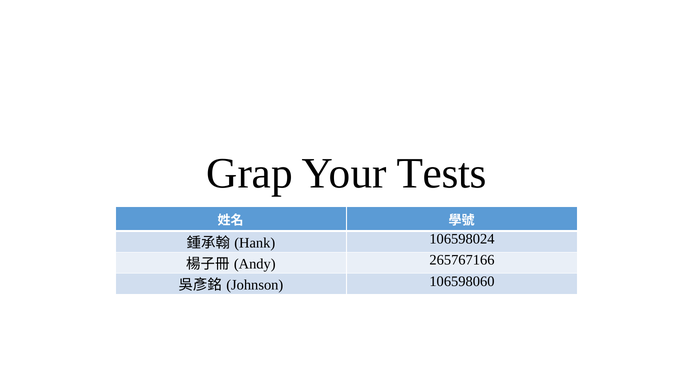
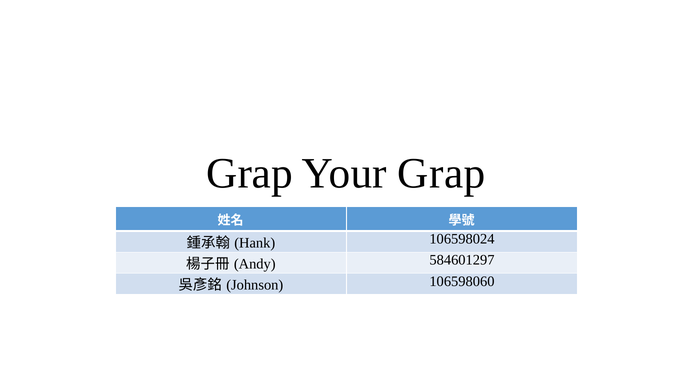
Your Tests: Tests -> Grap (441, 173)
265767166: 265767166 -> 584601297 (462, 260)
